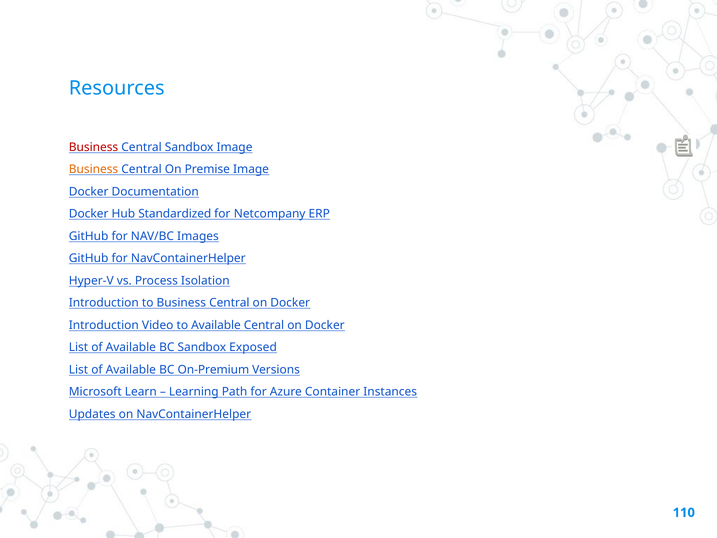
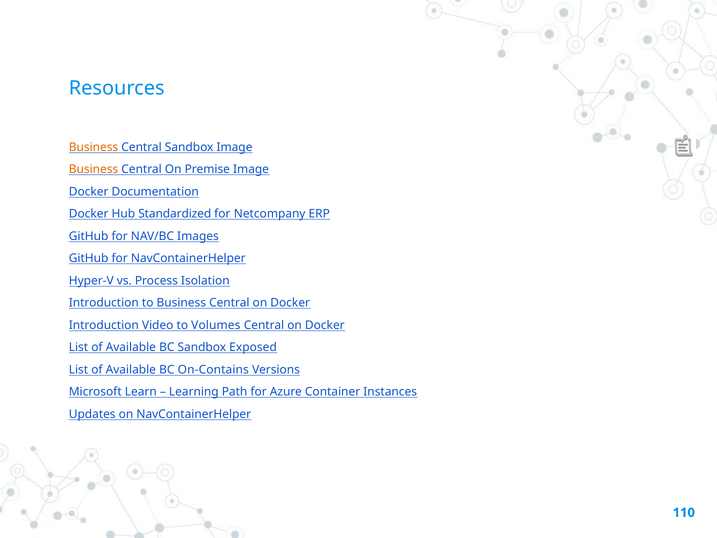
Business colour: red -> orange (94, 147)
to Available: Available -> Volumes (216, 325)
On-Premium: On-Premium -> On-Contains (213, 370)
